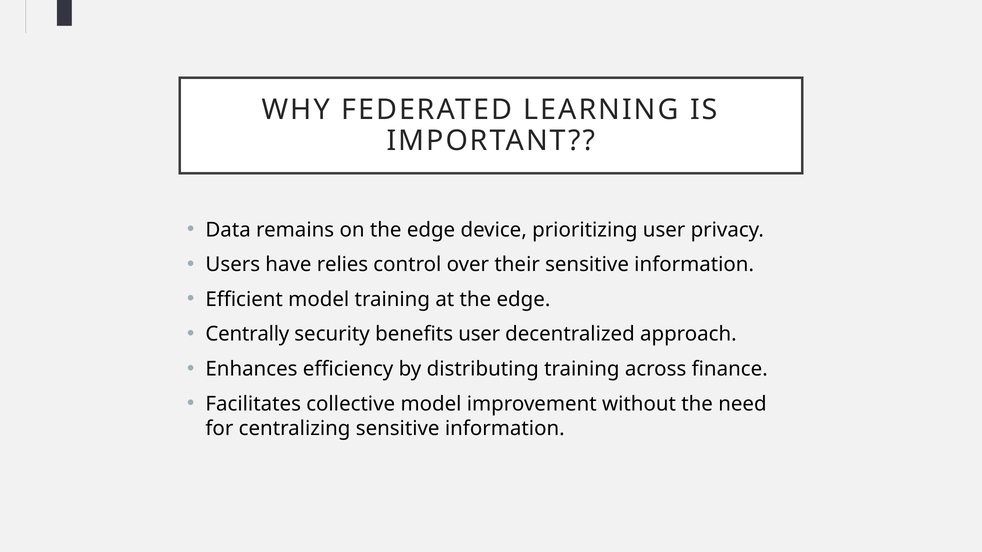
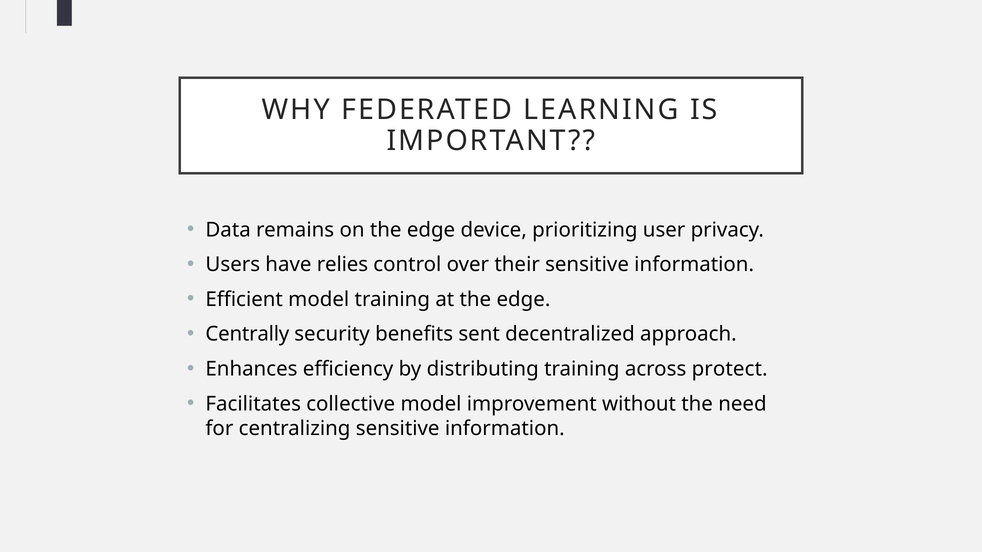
benefits user: user -> sent (479, 334)
finance: finance -> protect (730, 369)
